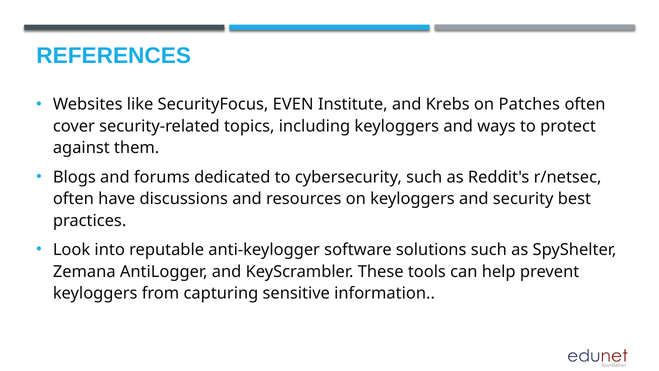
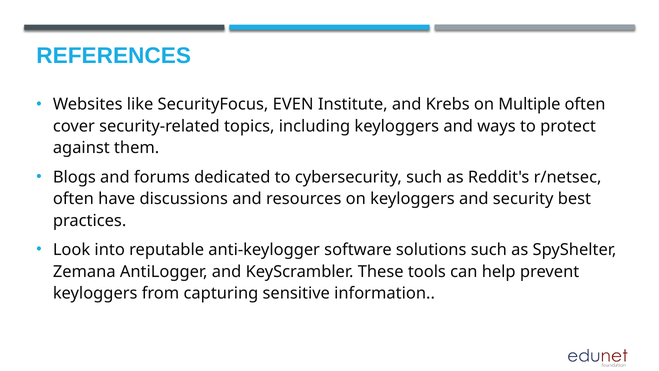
Patches: Patches -> Multiple (529, 104)
